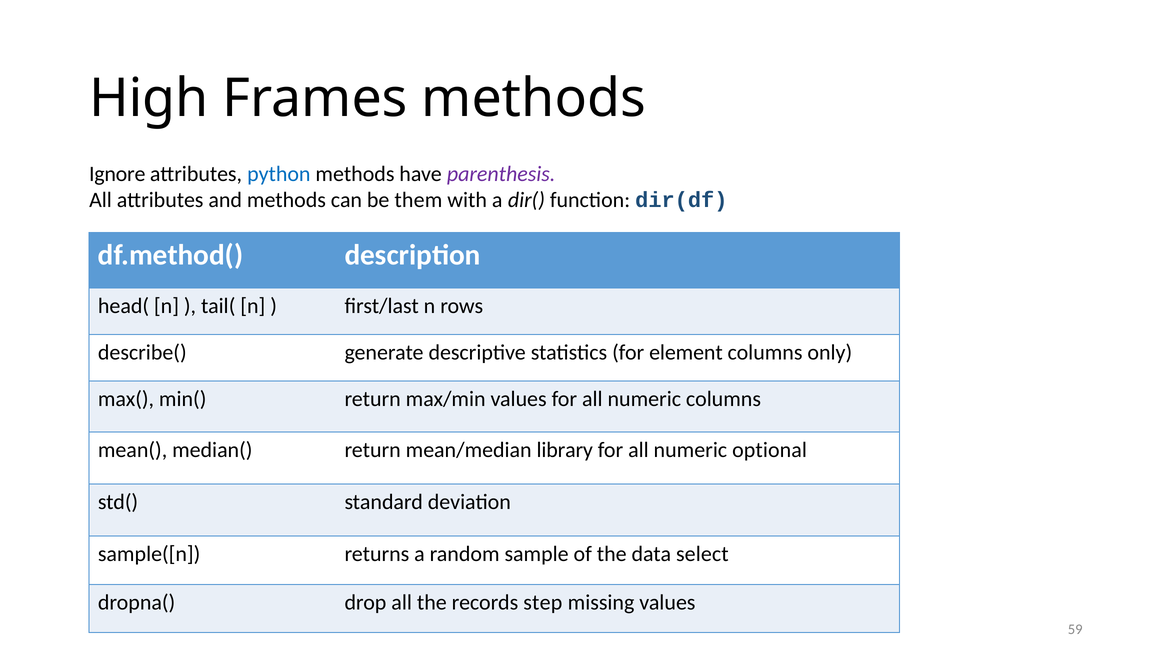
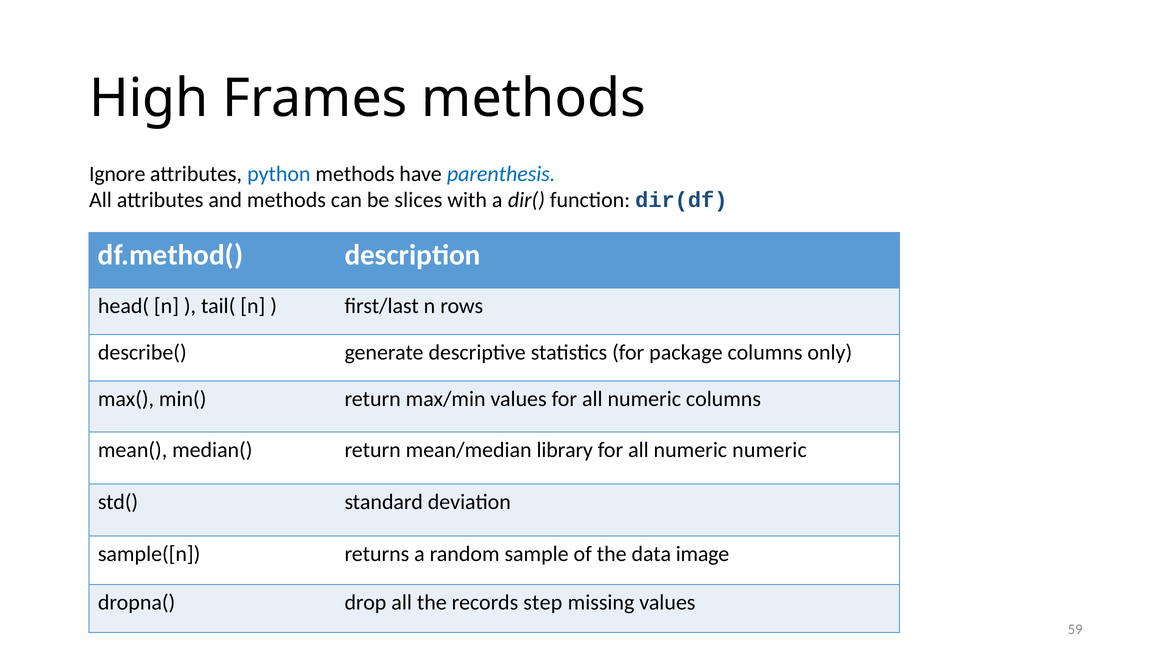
parenthesis colour: purple -> blue (501, 174)
them: them -> slices (418, 200)
element: element -> package (686, 353)
numeric optional: optional -> numeric (770, 450)
select: select -> image (703, 554)
